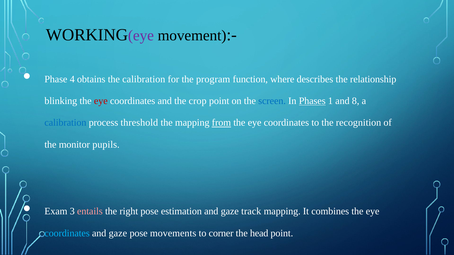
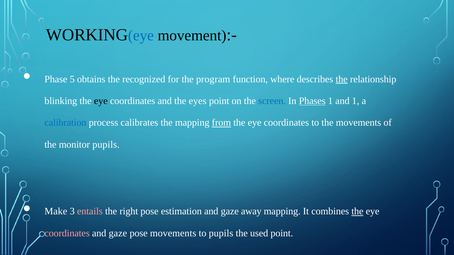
eye colour: purple -> blue (141, 36)
4: 4 -> 5 (72, 79)
the calibration: calibration -> recognized (144, 79)
the underline: none -> present (342, 79)
eye colour: red -> black (101, 101)
crop: crop -> eyes (198, 101)
and 8: 8 -> 1 (356, 101)
threshold: threshold -> calibrates (139, 123)
the recognition: recognition -> movements (359, 123)
Exam: Exam -> Make (56, 212)
track: track -> away (251, 212)
the underline: none -> present (357, 212)
coordinates colour: light blue -> pink (67, 234)
to corner: corner -> pupils (221, 234)
head: head -> used (259, 234)
